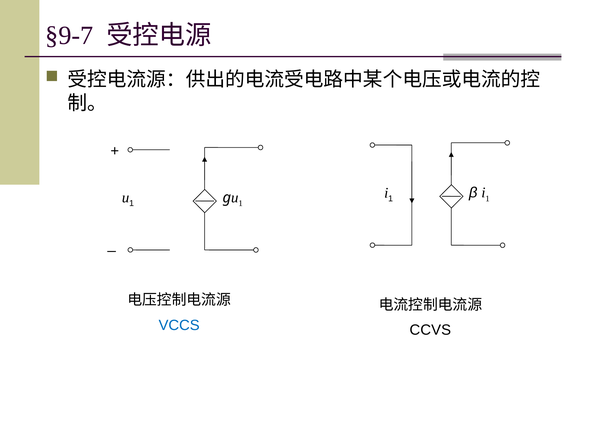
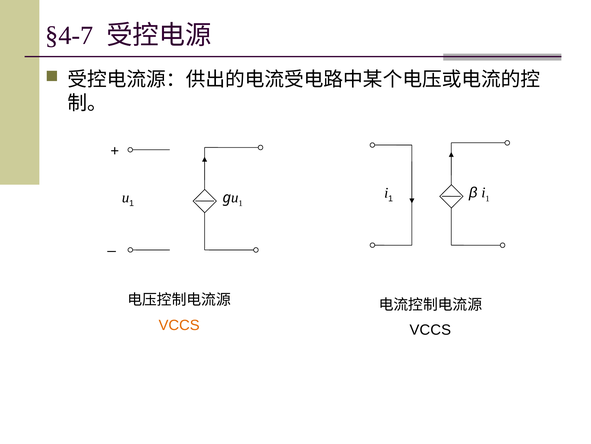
§9-7: §9-7 -> §4-7 (69, 36)
VCCS colour: blue -> orange (179, 325)
CCVS: CCVS -> VCCS (430, 329)
